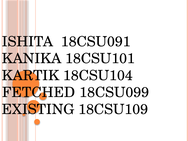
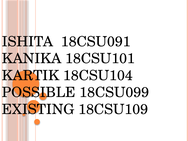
FETCHED: FETCHED -> POSSIBLE (39, 92)
